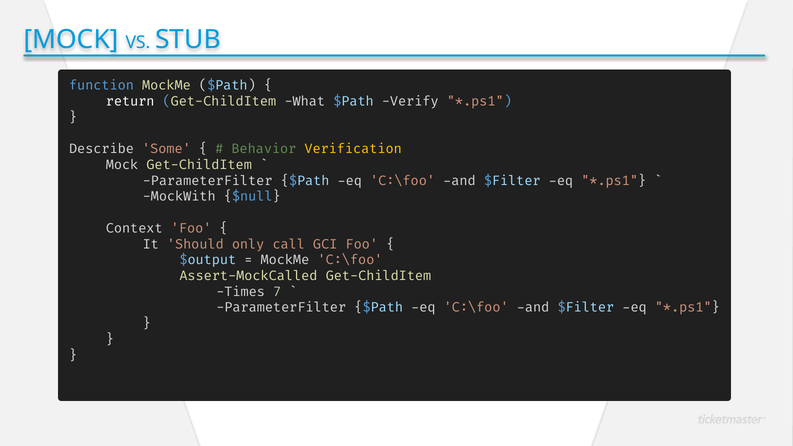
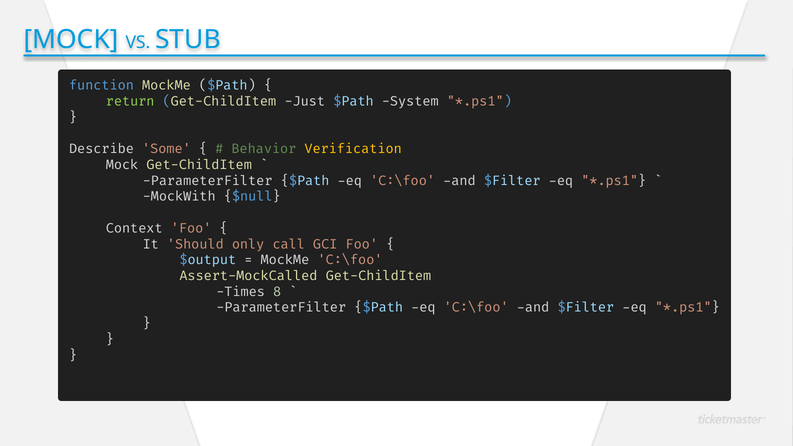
return colour: white -> light green (130, 102)
What: What -> Just (305, 102)
Verify: Verify -> System (410, 102)
7: 7 -> 8 (277, 292)
